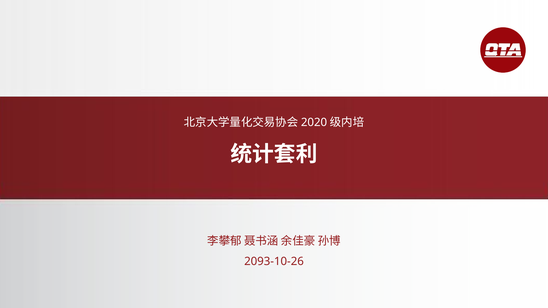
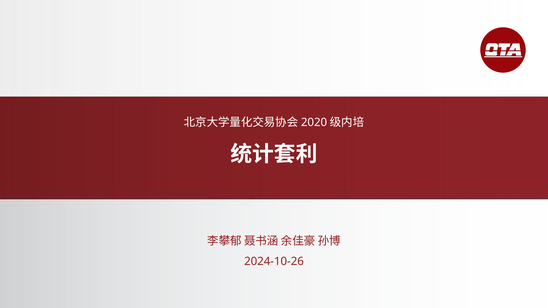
2093-10-26: 2093-10-26 -> 2024-10-26 (274, 262)
